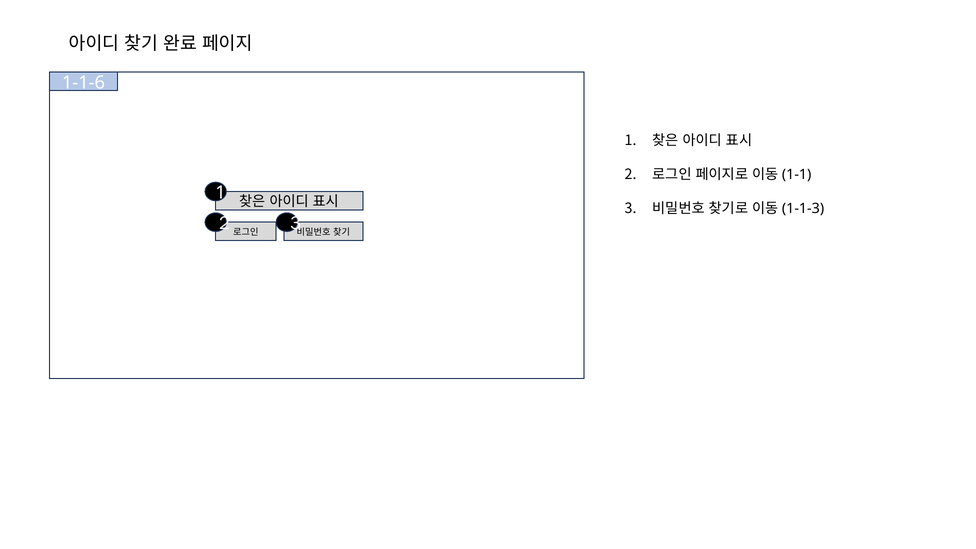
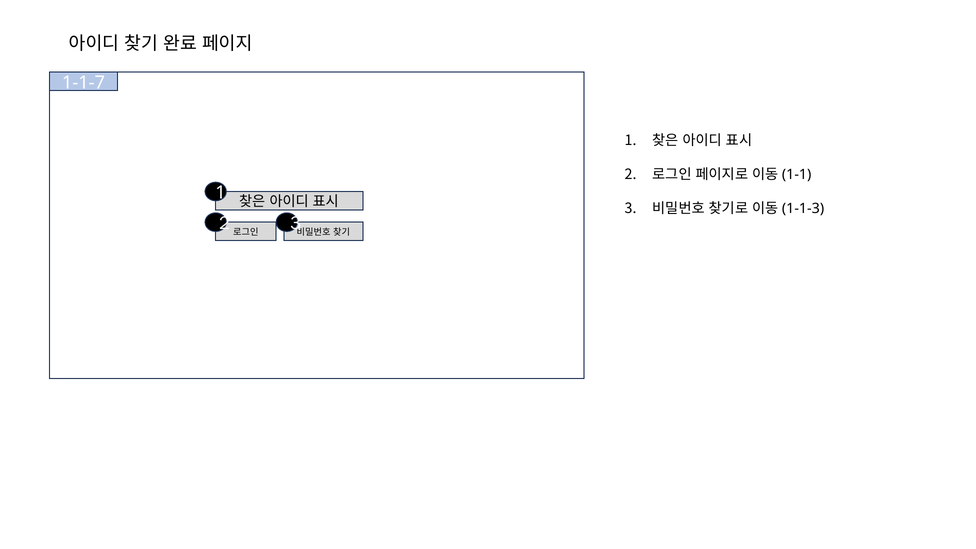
1-1-6: 1-1-6 -> 1-1-7 (84, 82)
